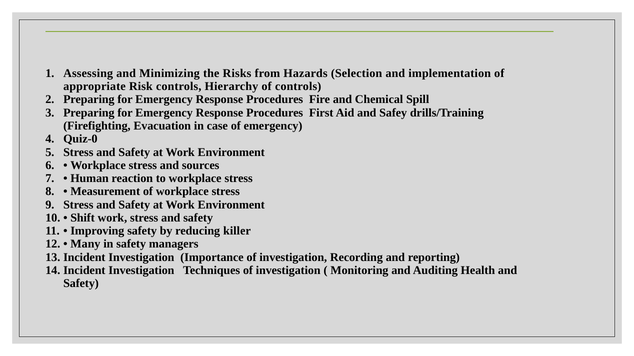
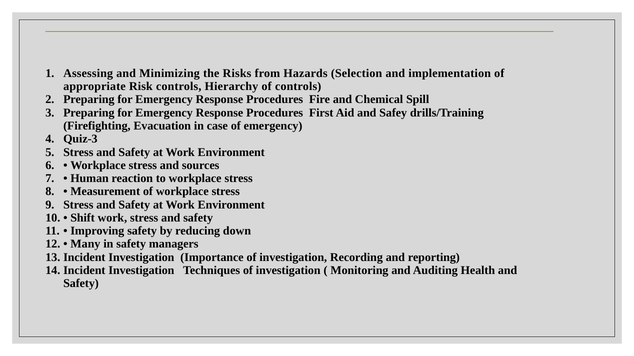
Quiz-0: Quiz-0 -> Quiz-3 (80, 139)
killer: killer -> down (237, 231)
